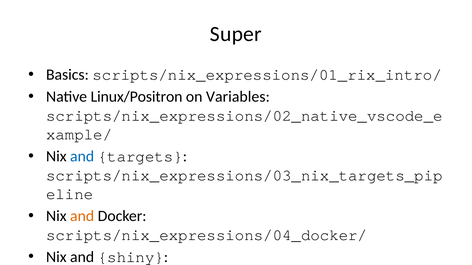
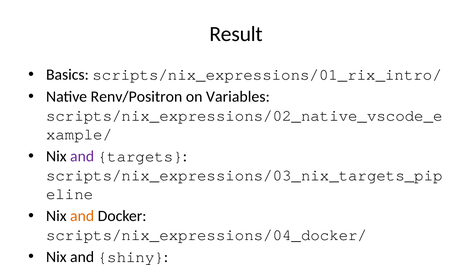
Super: Super -> Result (236, 34)
Linux/Positron: Linux/Positron -> Renv/Positron (136, 97)
and colour: blue -> purple (82, 157)
